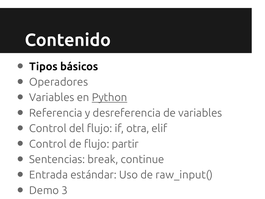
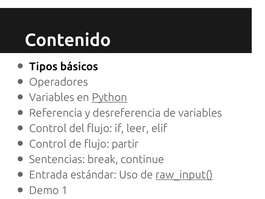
otra: otra -> leer (138, 128)
raw_input( underline: none -> present (184, 175)
3: 3 -> 1 (65, 190)
